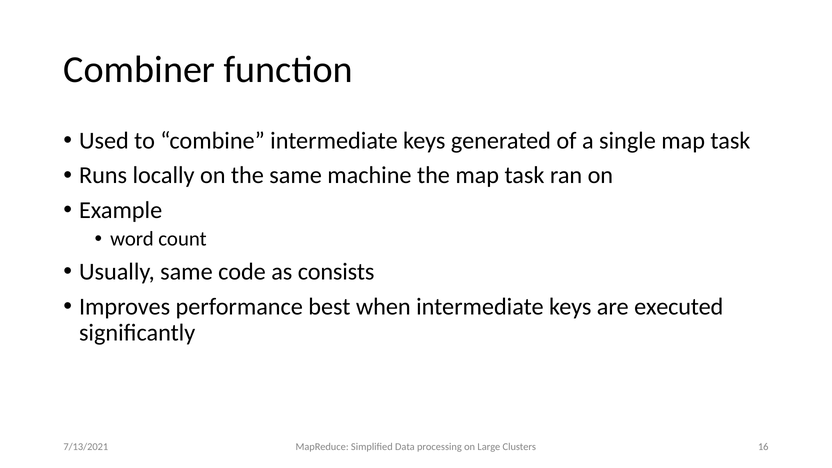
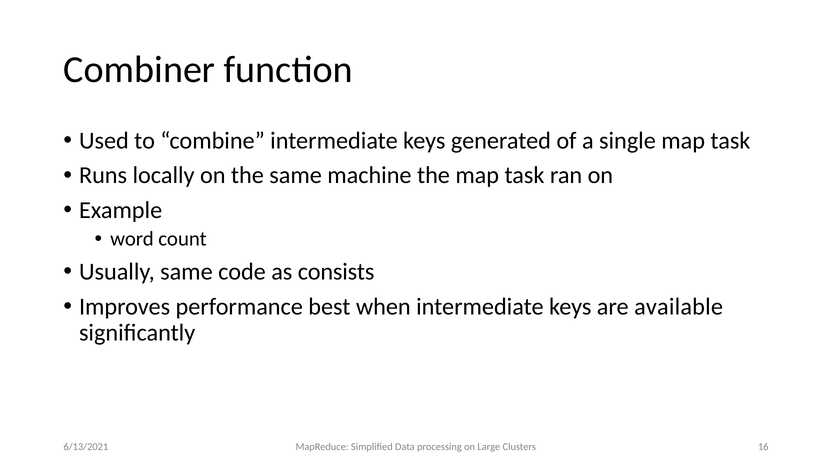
executed: executed -> available (679, 307)
7/13/2021: 7/13/2021 -> 6/13/2021 (86, 447)
